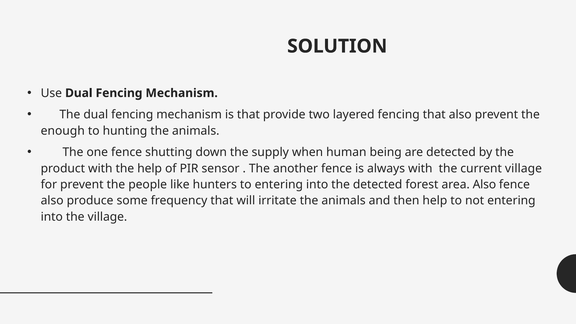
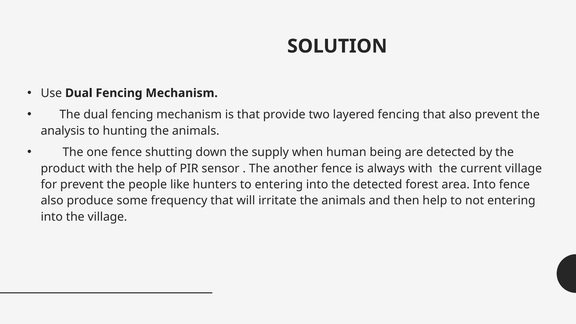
enough: enough -> analysis (63, 131)
area Also: Also -> Into (484, 185)
